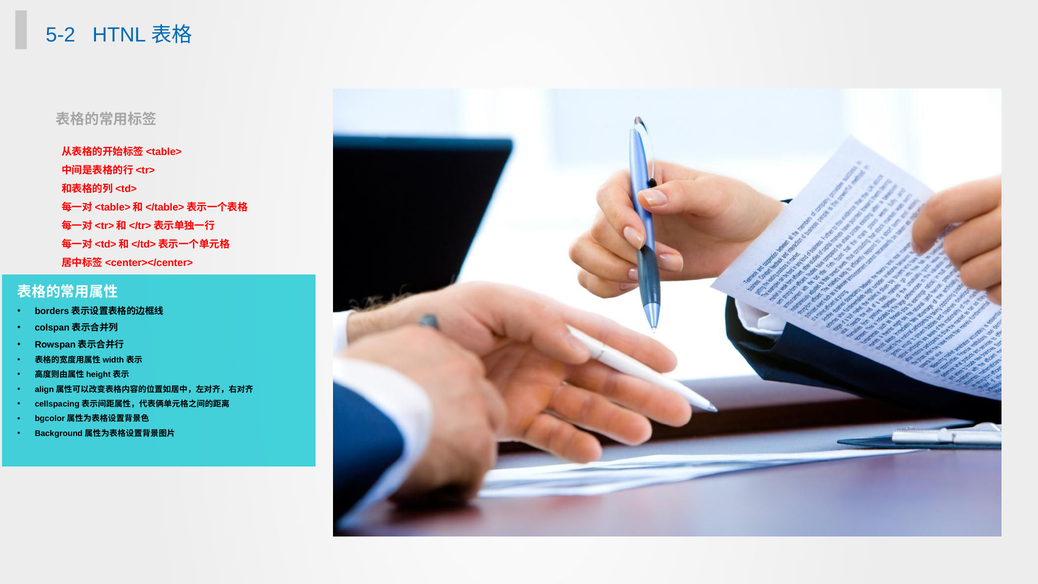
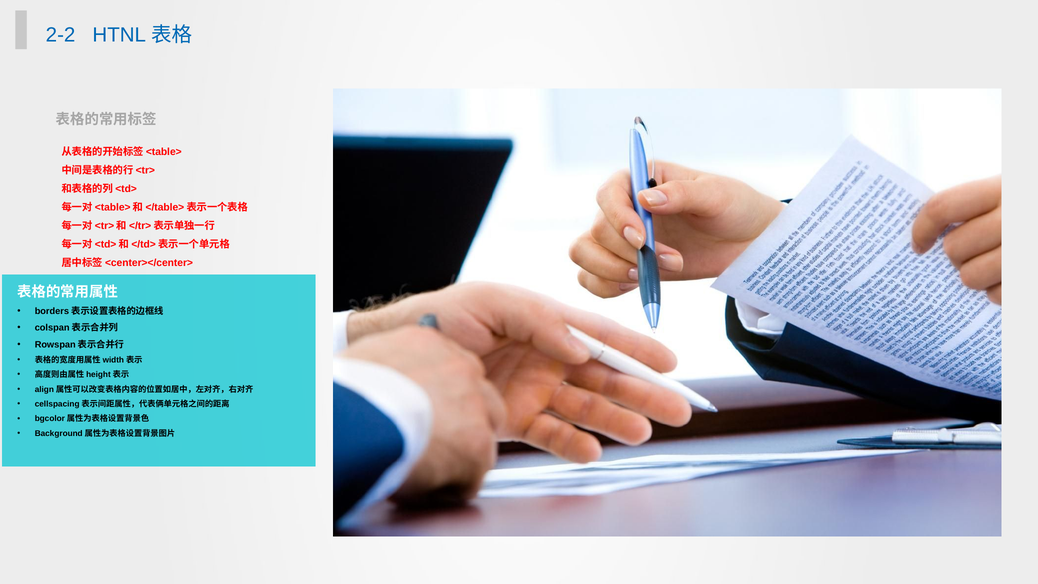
5-2: 5-2 -> 2-2 (61, 35)
